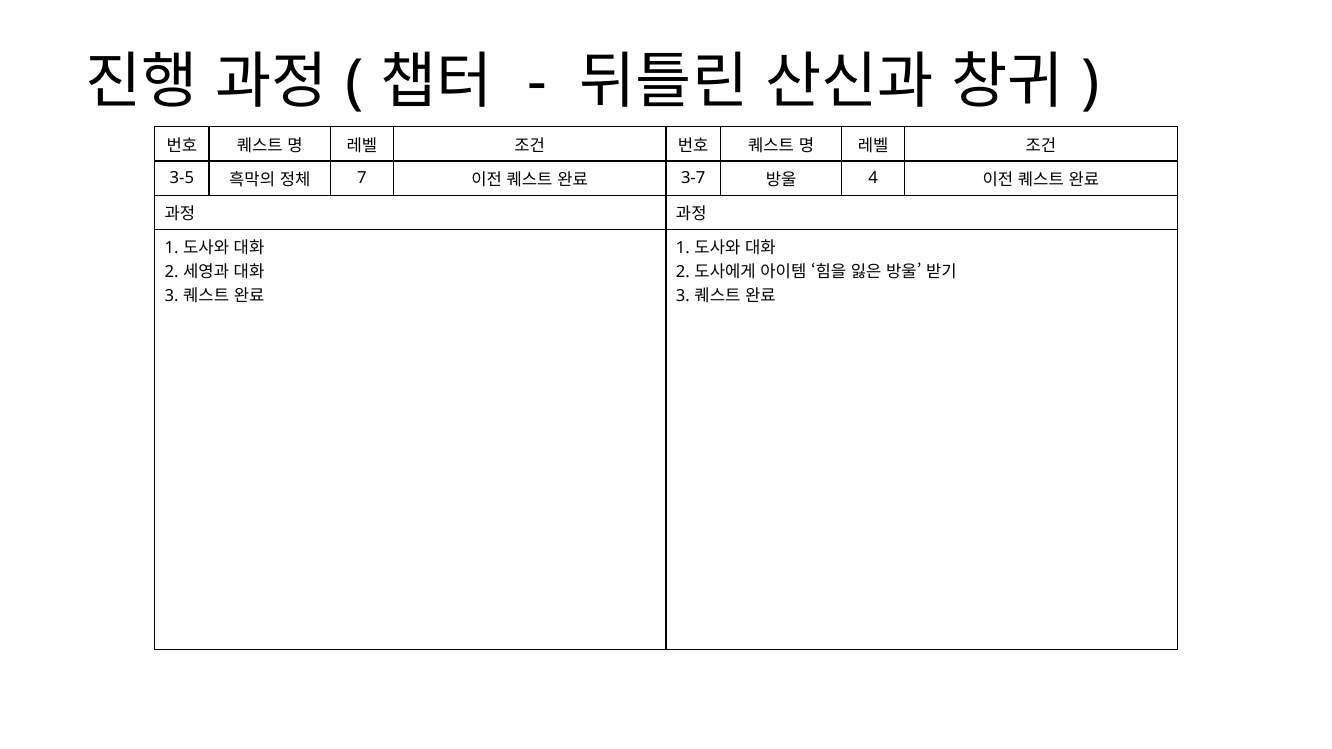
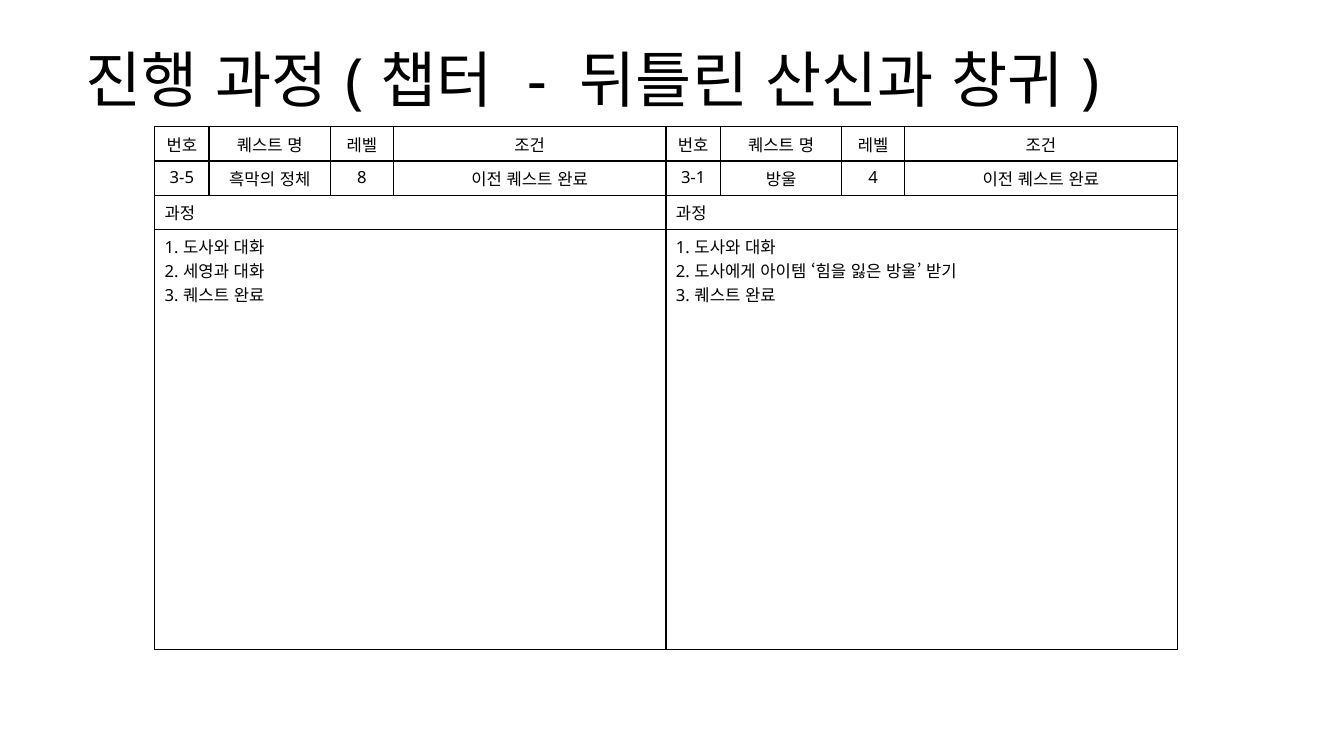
7: 7 -> 8 (362, 178)
3-7: 3-7 -> 3-1 (693, 178)
